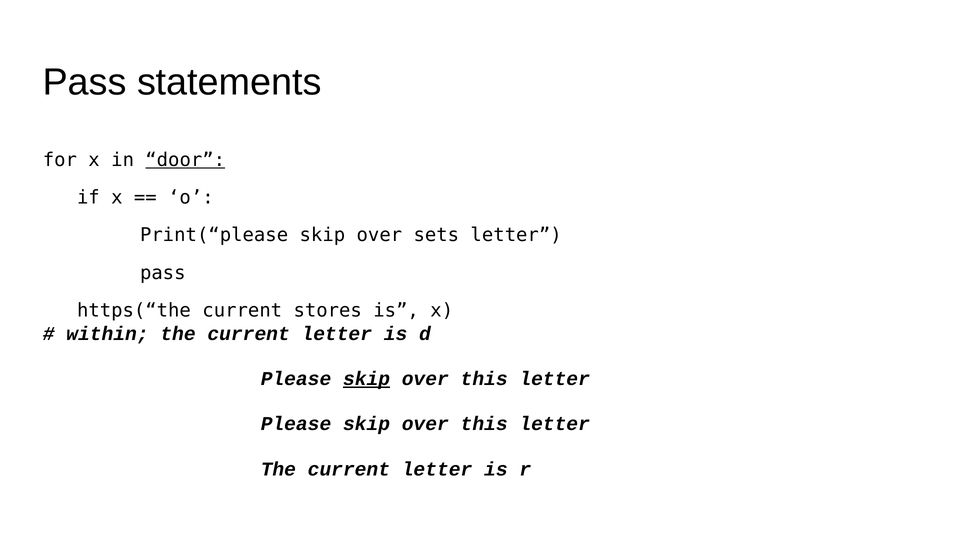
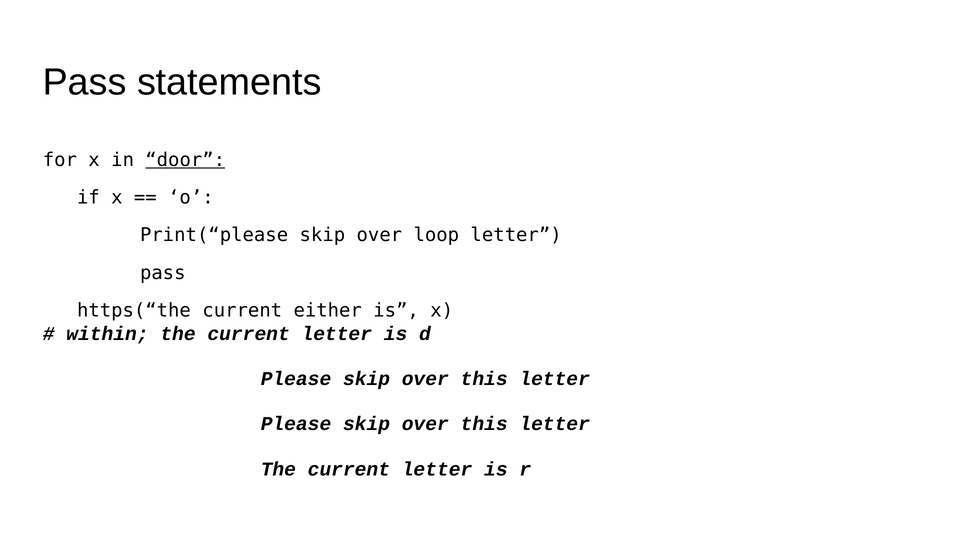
sets: sets -> loop (436, 235)
stores: stores -> either (328, 310)
skip underline: present -> none (367, 379)
